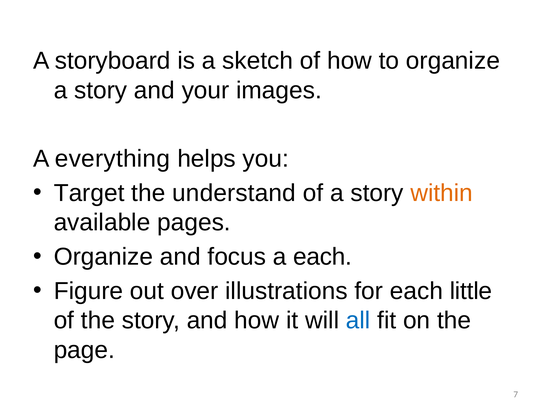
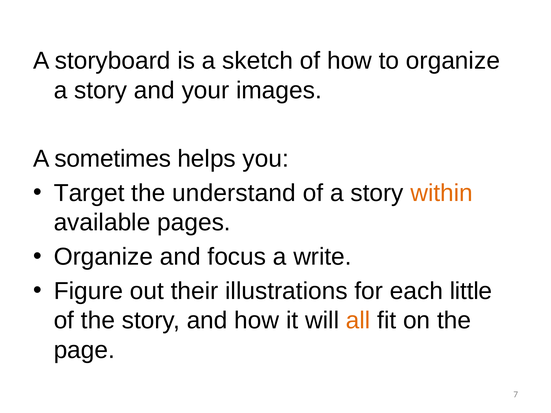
everything: everything -> sometimes (113, 159)
a each: each -> write (322, 257)
over: over -> their (195, 291)
all colour: blue -> orange (358, 321)
